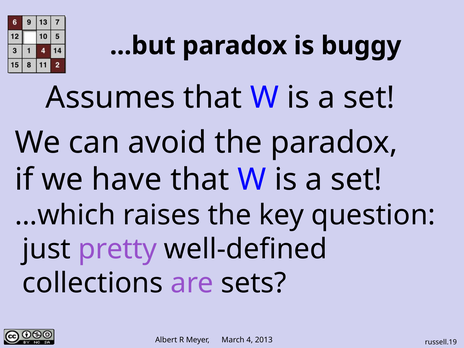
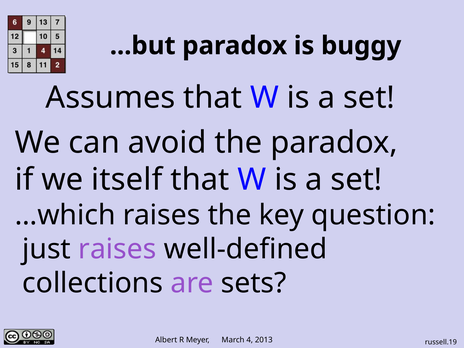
have: have -> itself (127, 180)
just pretty: pretty -> raises (117, 249)
